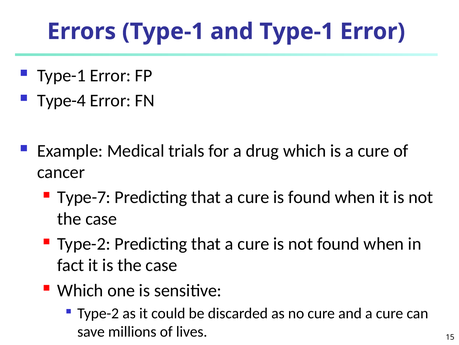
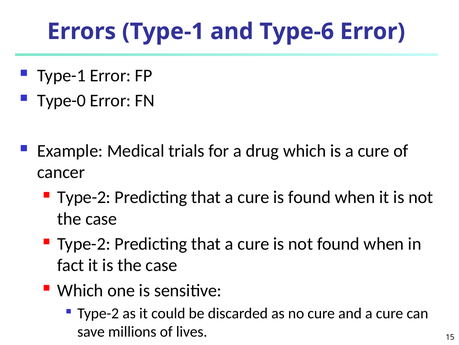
and Type-1: Type-1 -> Type-6 (297, 31)
Type-4: Type-4 -> Type-0 (62, 100)
Type-7: Type-7 -> Type-2 (84, 197)
